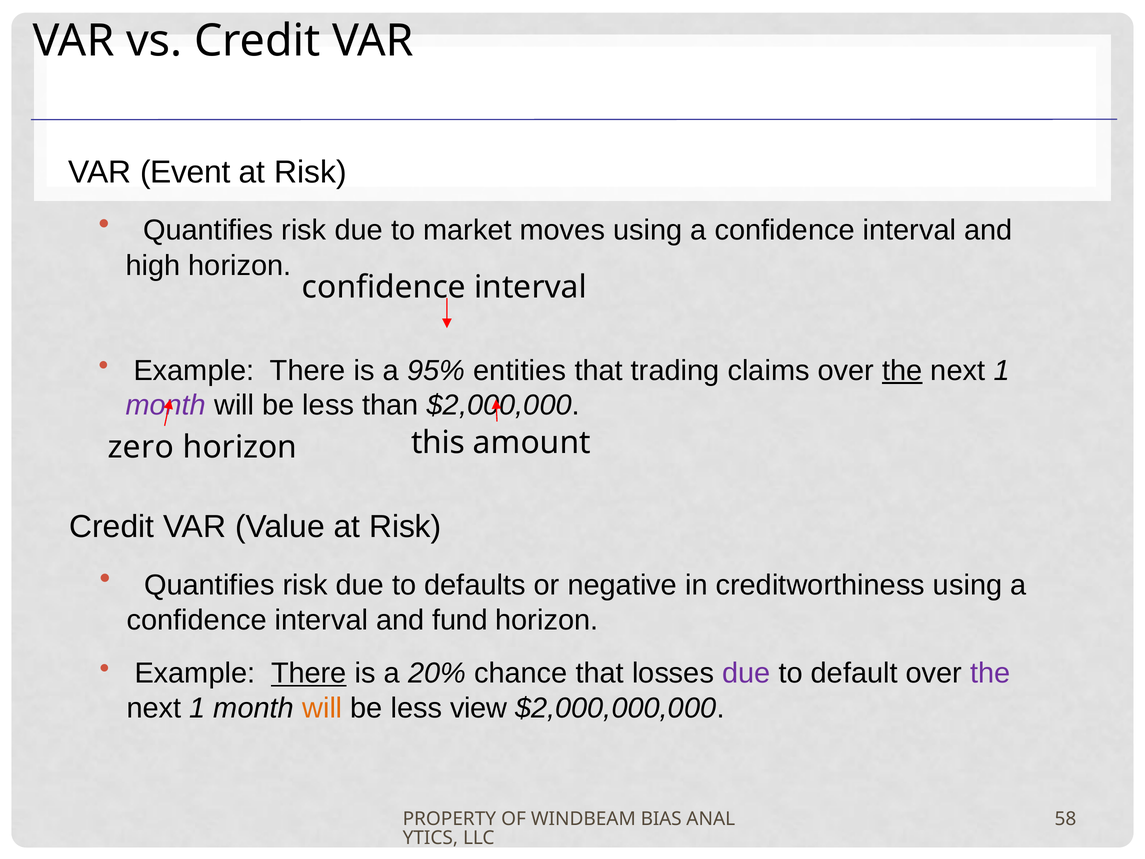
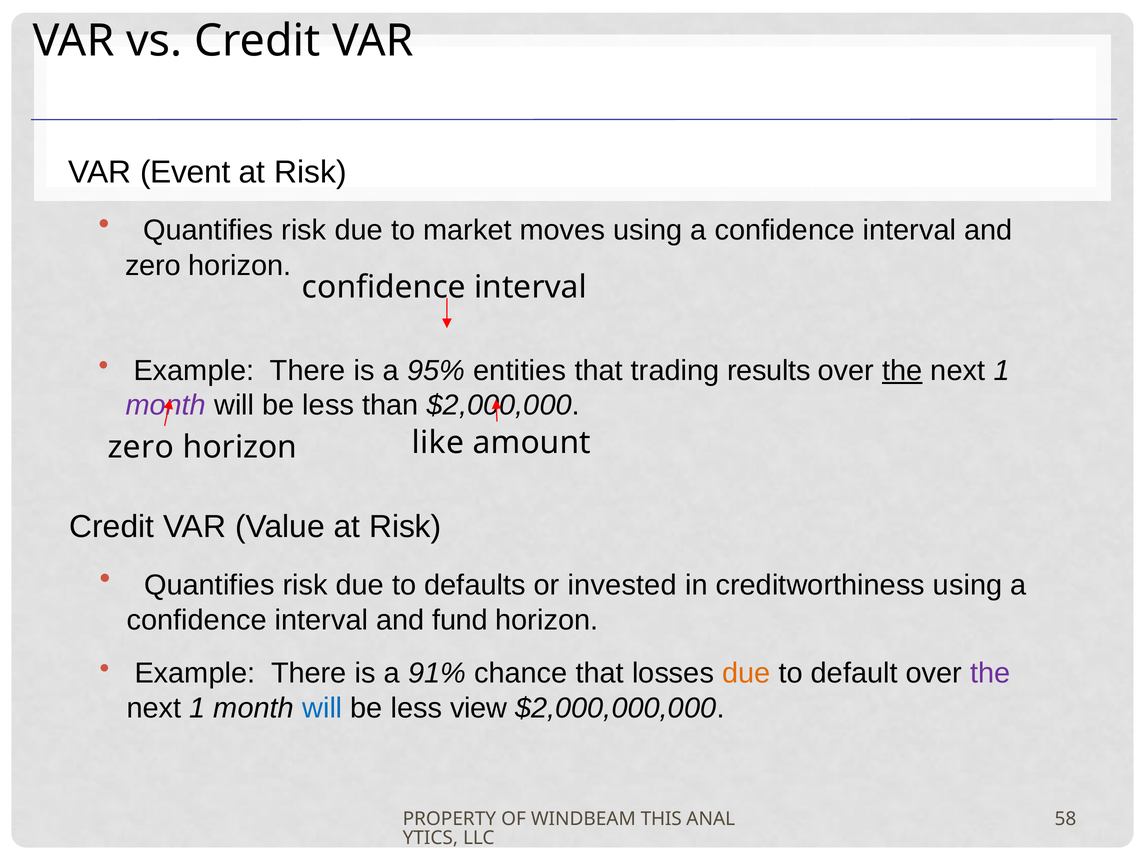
high: high -> zero (153, 266)
claims: claims -> results (769, 370)
this: this -> like (438, 442)
negative: negative -> invested (622, 585)
There underline: present -> none (309, 673)
20%: 20% -> 91% (437, 673)
due colour: purple -> orange (746, 673)
will colour: orange -> blue (322, 708)
BIAS: BIAS -> THIS (661, 819)
